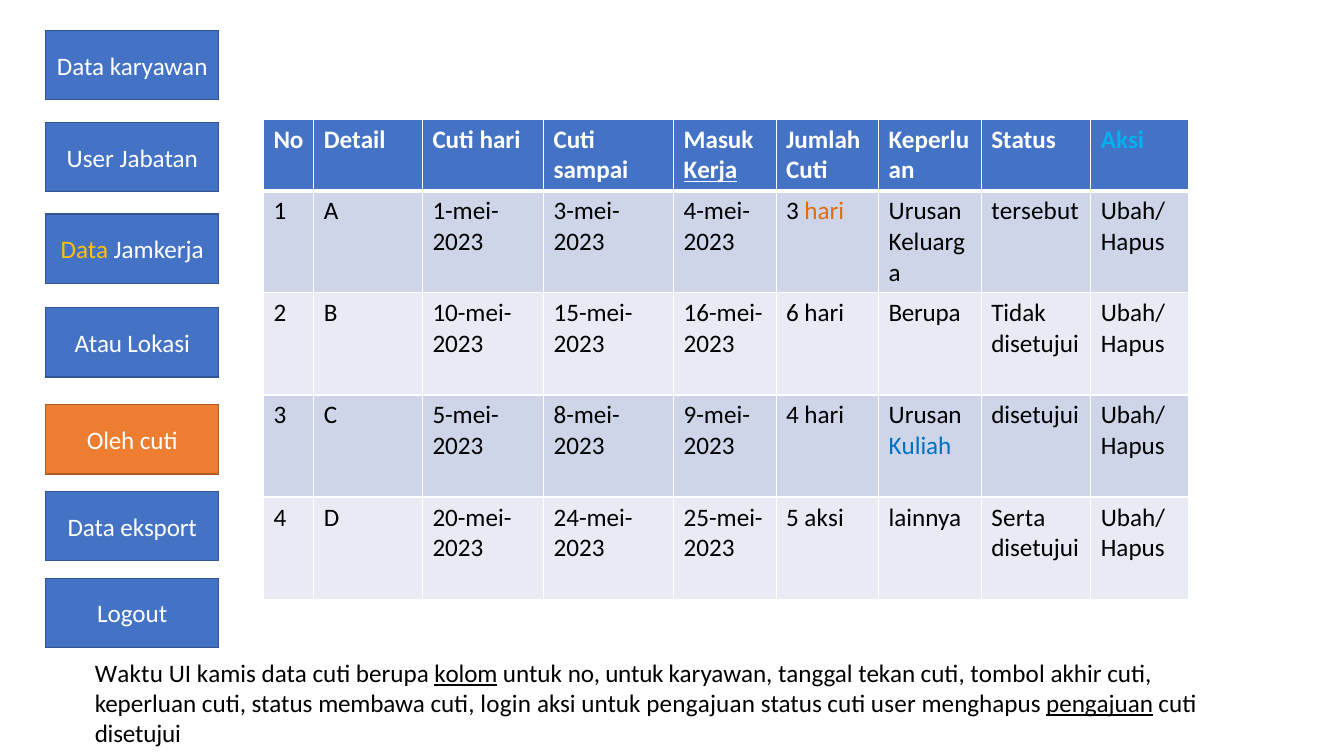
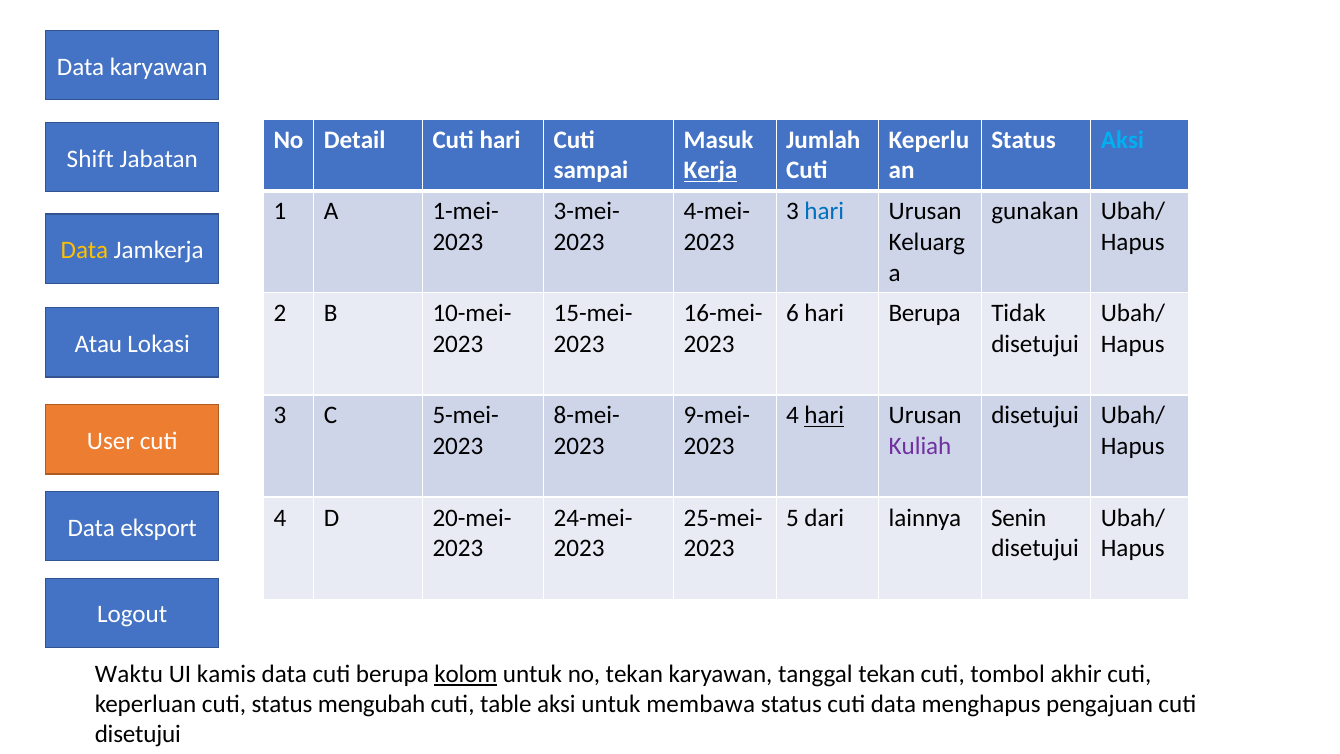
User: User -> Shift (90, 159)
hari colour: orange -> blue (824, 211)
tersebut: tersebut -> gunakan (1035, 211)
hari underline: none -> present (824, 415)
Oleh: Oleh -> User (111, 441)
Kuliah colour: blue -> purple (920, 446)
5 aksi: aksi -> dari (824, 518)
Serta: Serta -> Senin (1019, 518)
no untuk: untuk -> tekan (634, 674)
membawa: membawa -> mengubah (372, 704)
login: login -> table (506, 704)
untuk pengajuan: pengajuan -> membawa (701, 704)
status cuti user: user -> data (894, 704)
pengajuan underline: present -> none (1100, 704)
